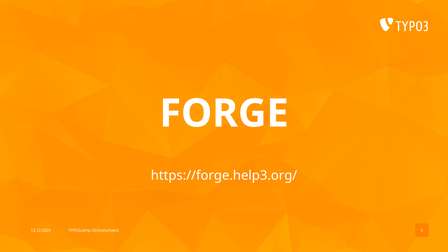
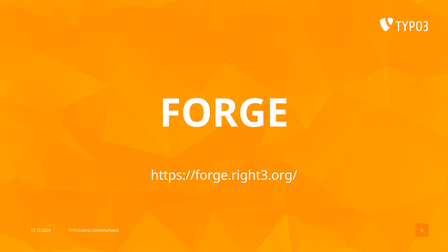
https://forge.help3.org/: https://forge.help3.org/ -> https://forge.right3.org/ (224, 176)
